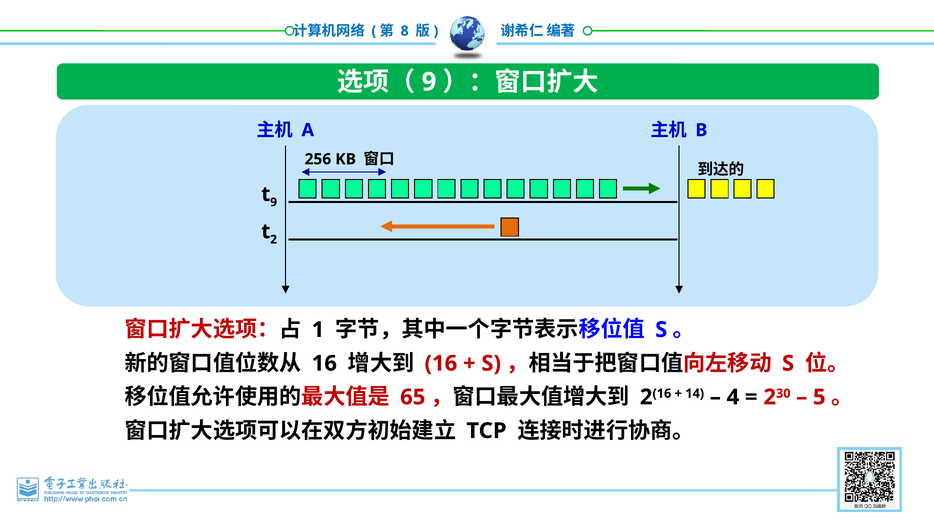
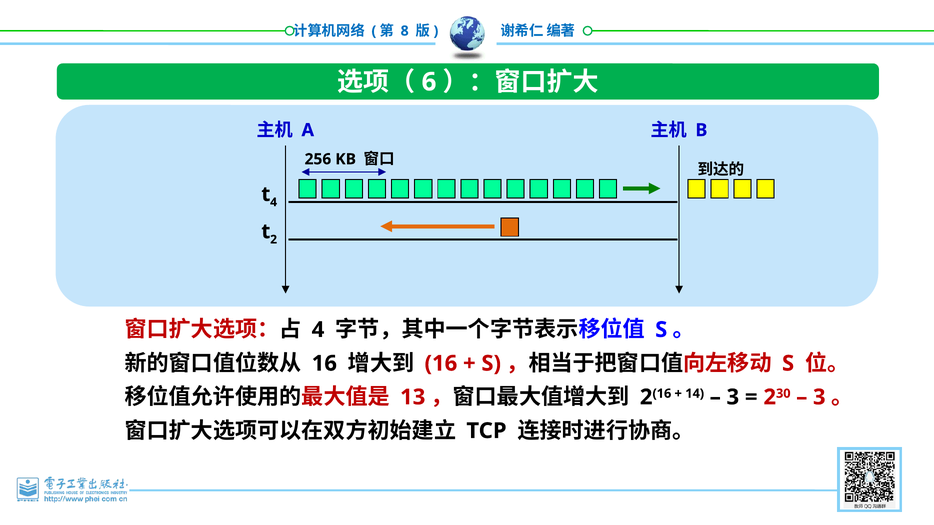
9: 9 -> 6 (429, 82)
9: 9 -> 4 (274, 202)
1: 1 -> 4 (318, 330)
65: 65 -> 13 (413, 397)
4: 4 -> 3 (733, 397)
5: 5 -> 3 (819, 397)
